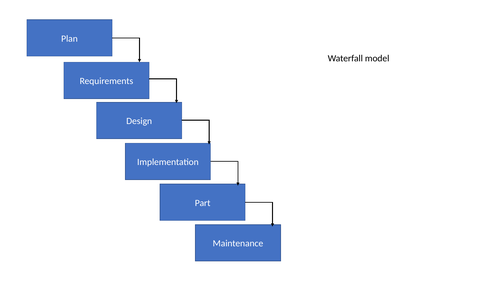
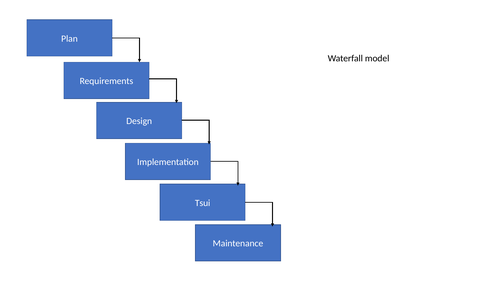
Part: Part -> Tsui (203, 203)
